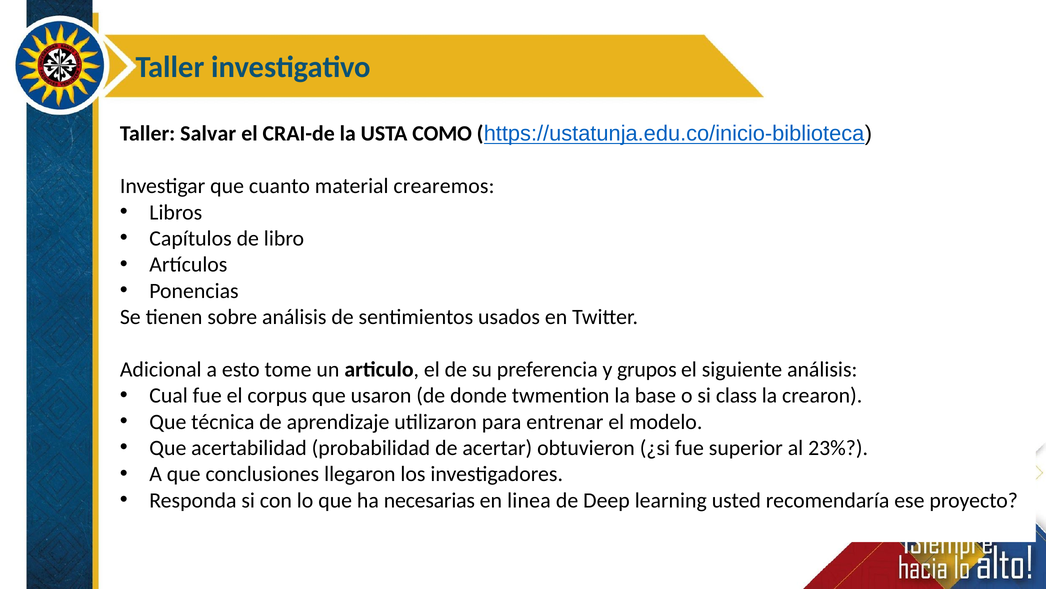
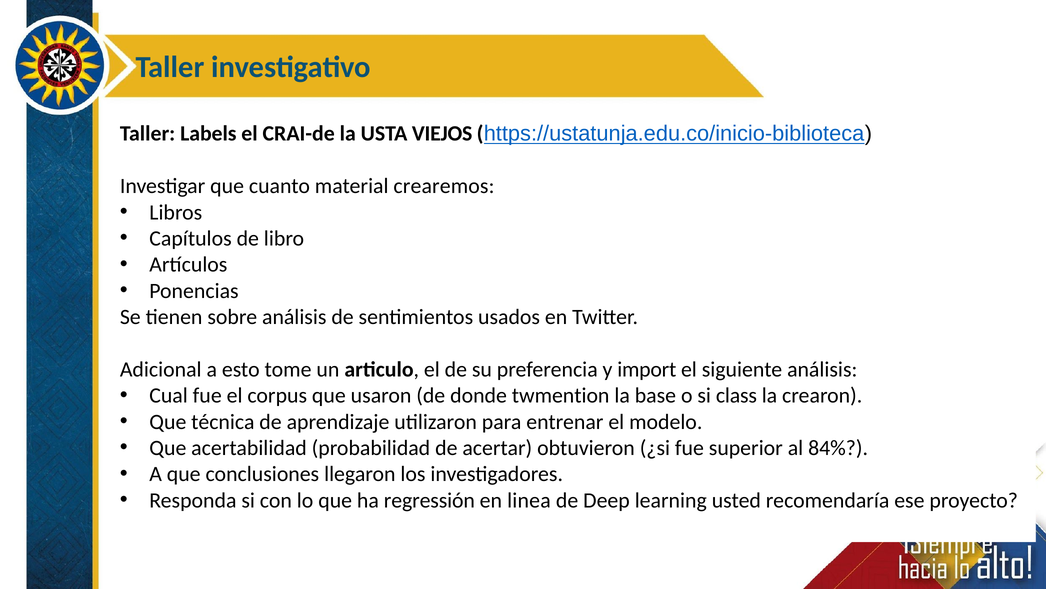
Salvar: Salvar -> Labels (208, 134)
COMO: COMO -> VIEJOS (442, 134)
grupos: grupos -> import (647, 369)
23%: 23% -> 84% (838, 448)
necesarias: necesarias -> regressión (429, 500)
